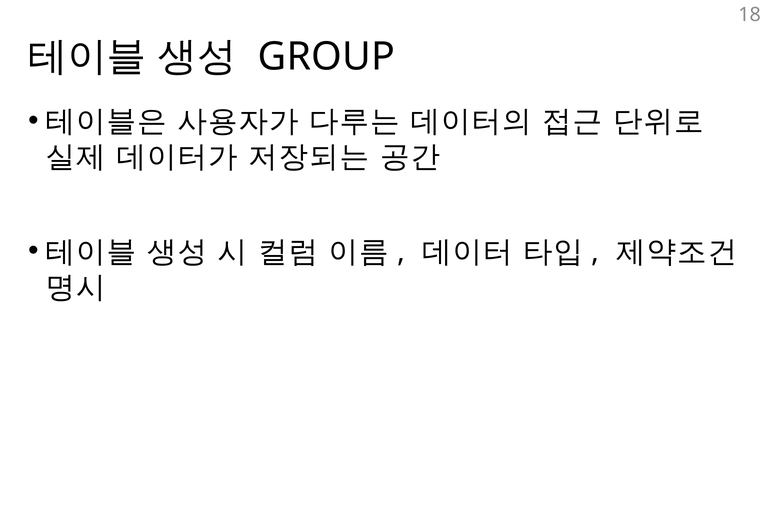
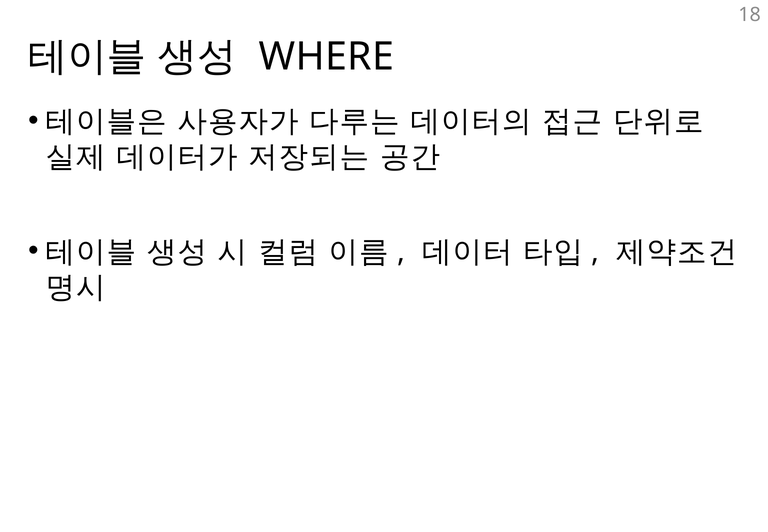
GROUP: GROUP -> WHERE (326, 56)
